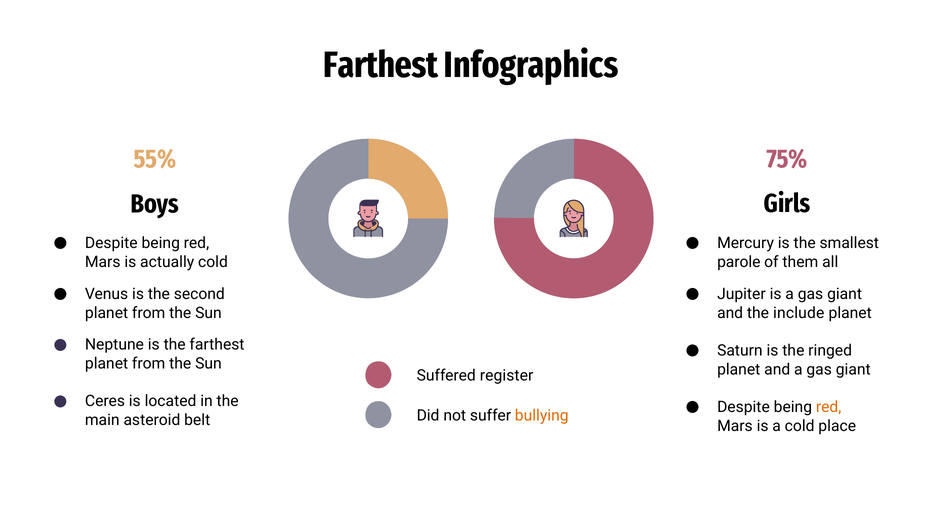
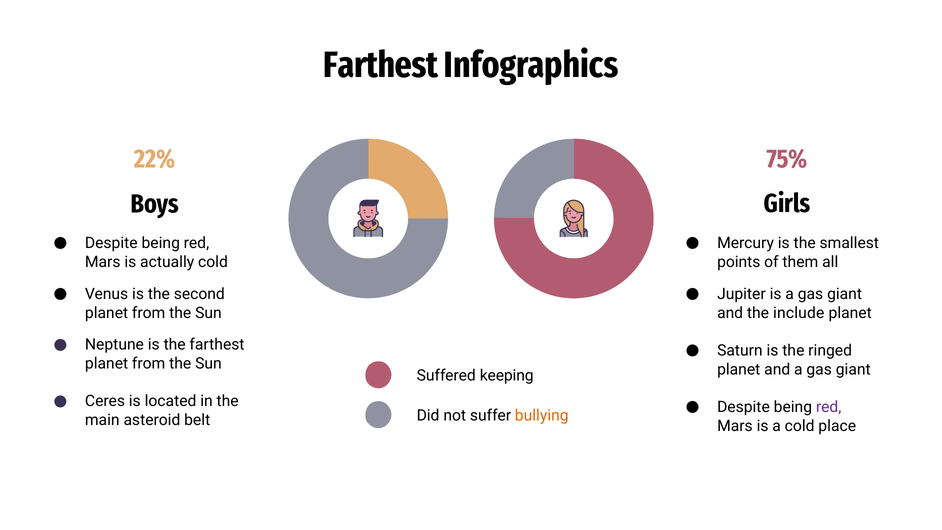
55%: 55% -> 22% (155, 159)
parole: parole -> points (739, 262)
register: register -> keeping (507, 376)
red colour: orange -> purple (829, 407)
